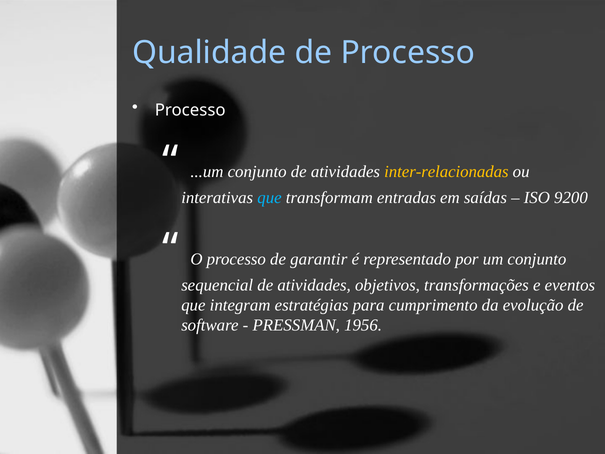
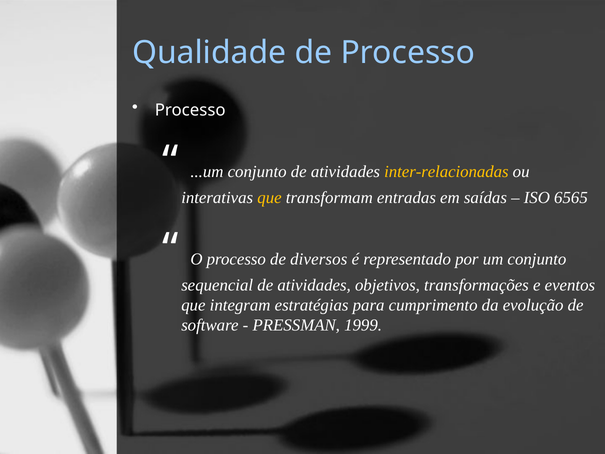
que colour: light blue -> yellow (270, 197)
9200: 9200 -> 6565 (571, 197)
garantir: garantir -> diversos (319, 259)
1956: 1956 -> 1999 (363, 325)
